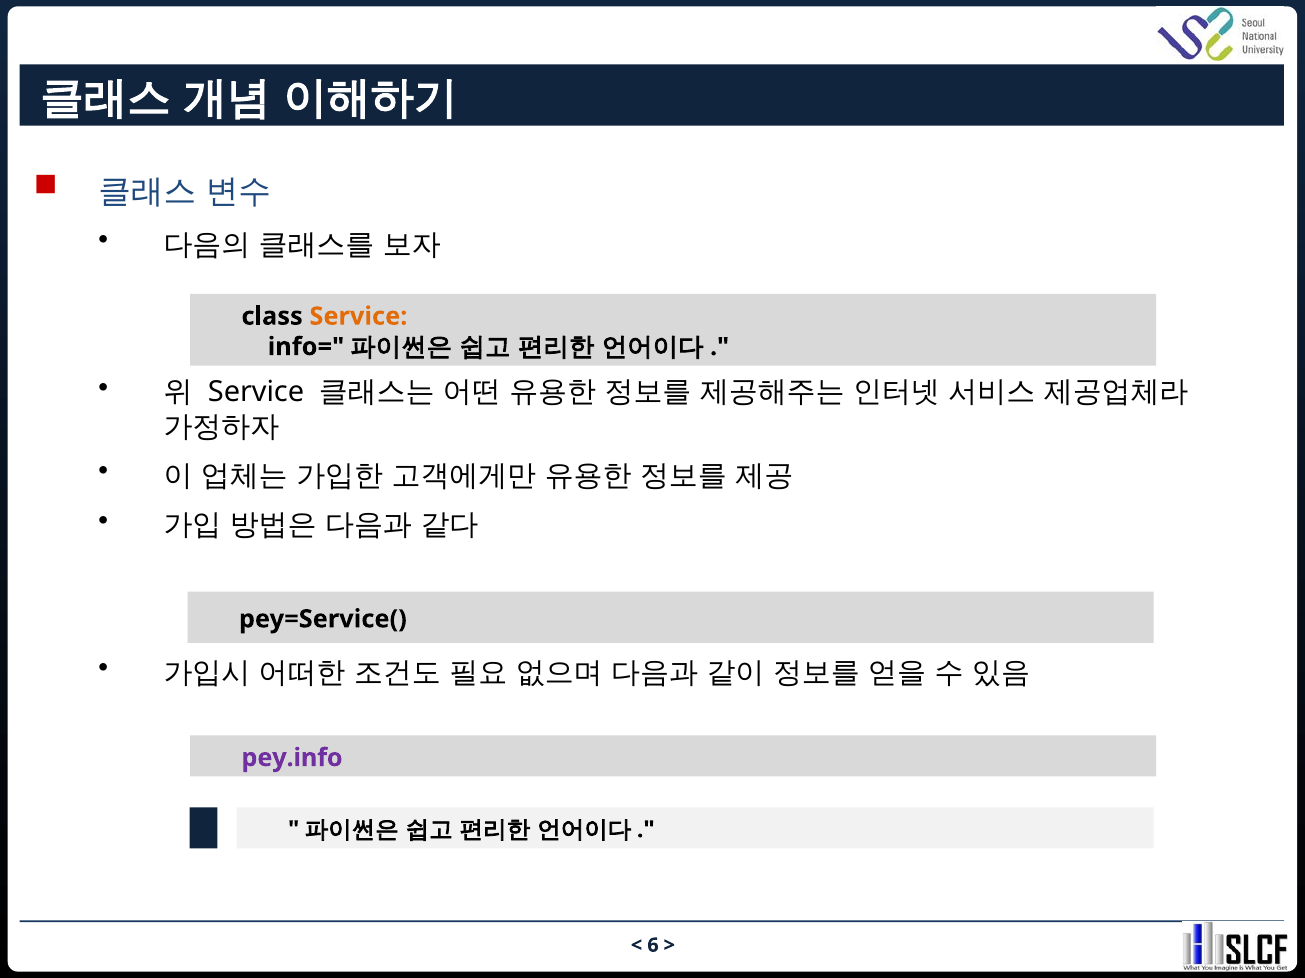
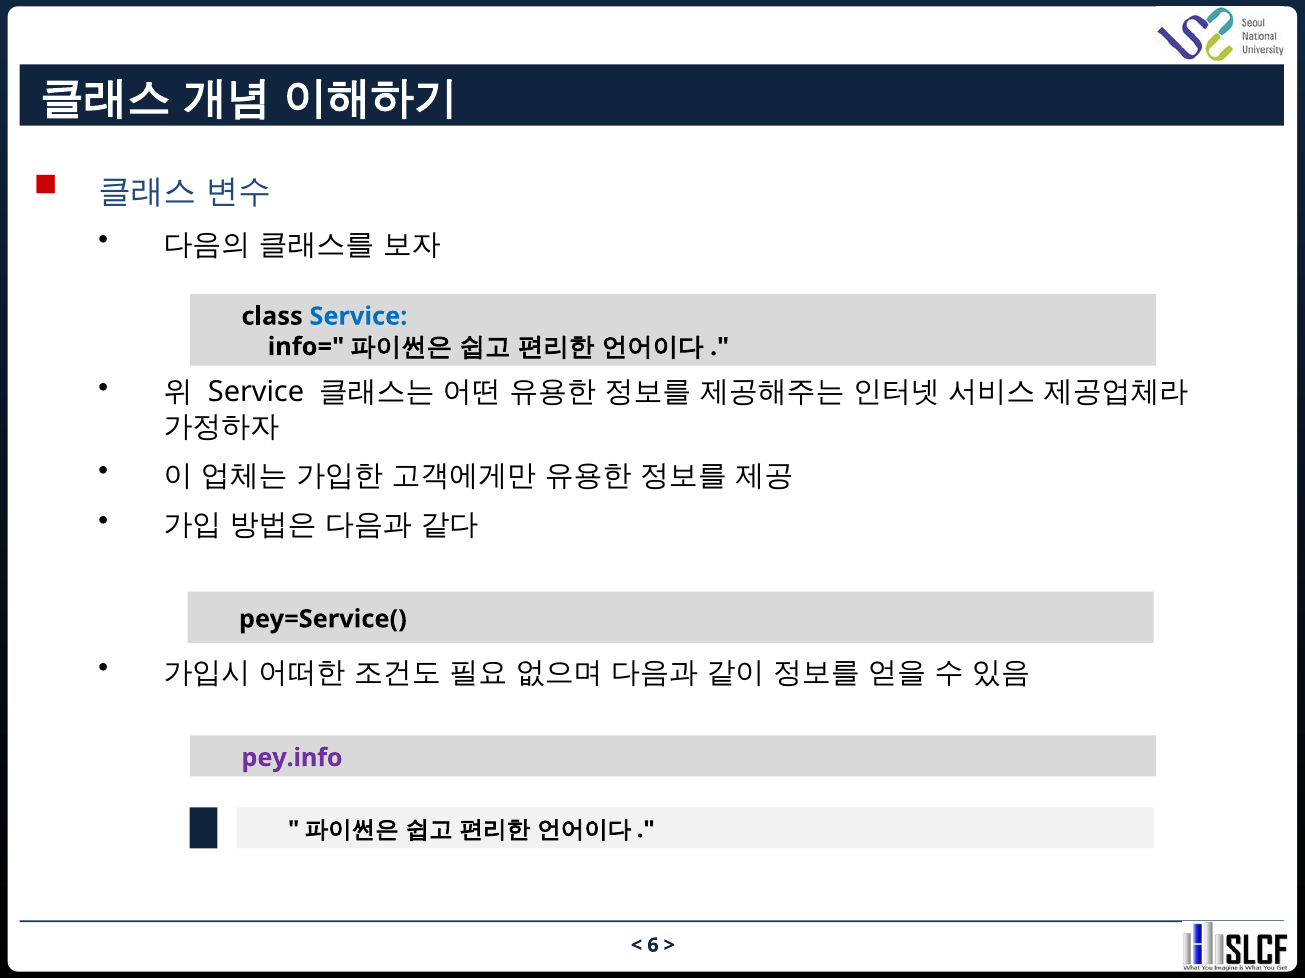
Service colour: orange -> blue (358, 317)
